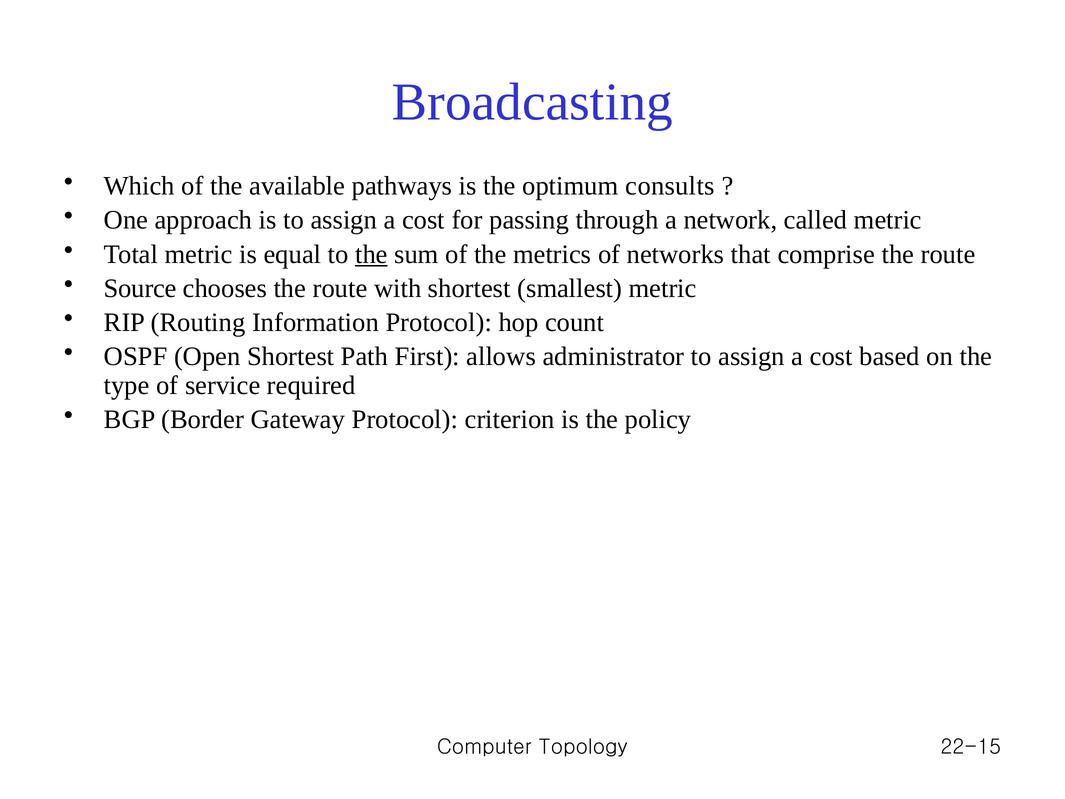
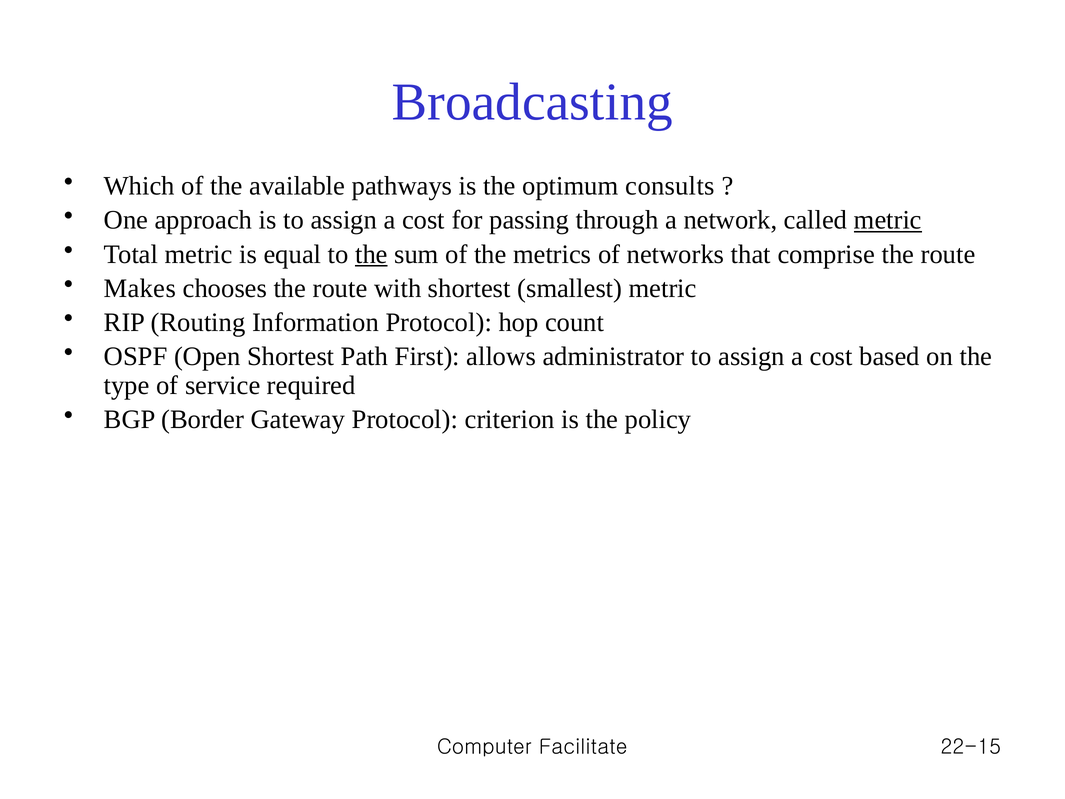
metric underline: none -> present (888, 220)
Source: Source -> Makes (140, 288)
Topology: Topology -> Facilitate (583, 747)
